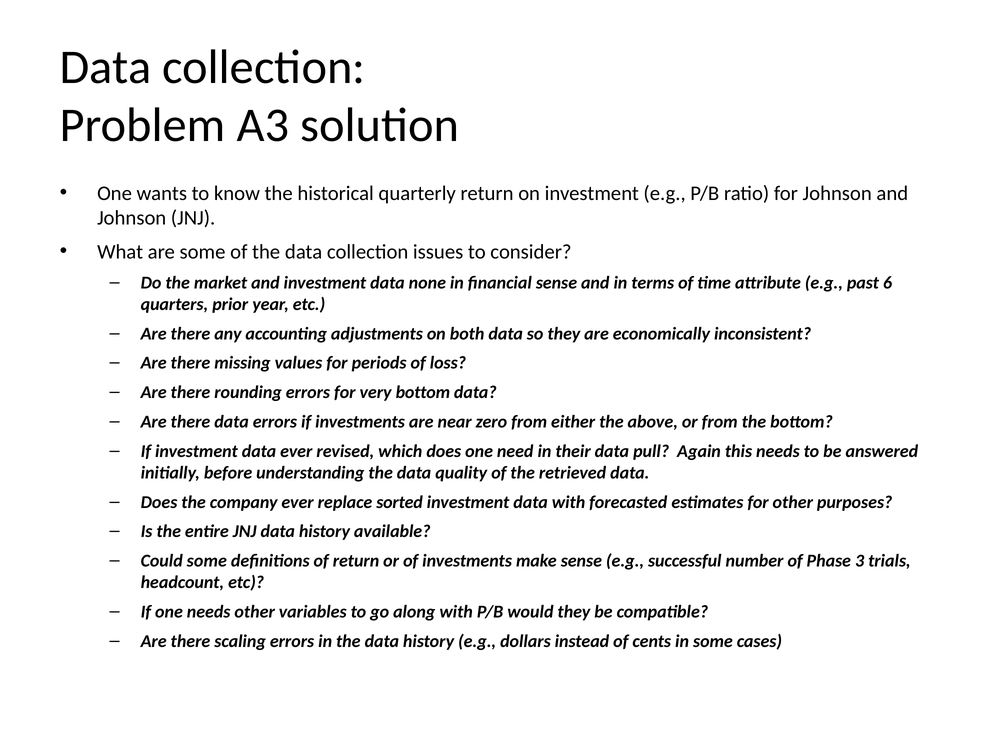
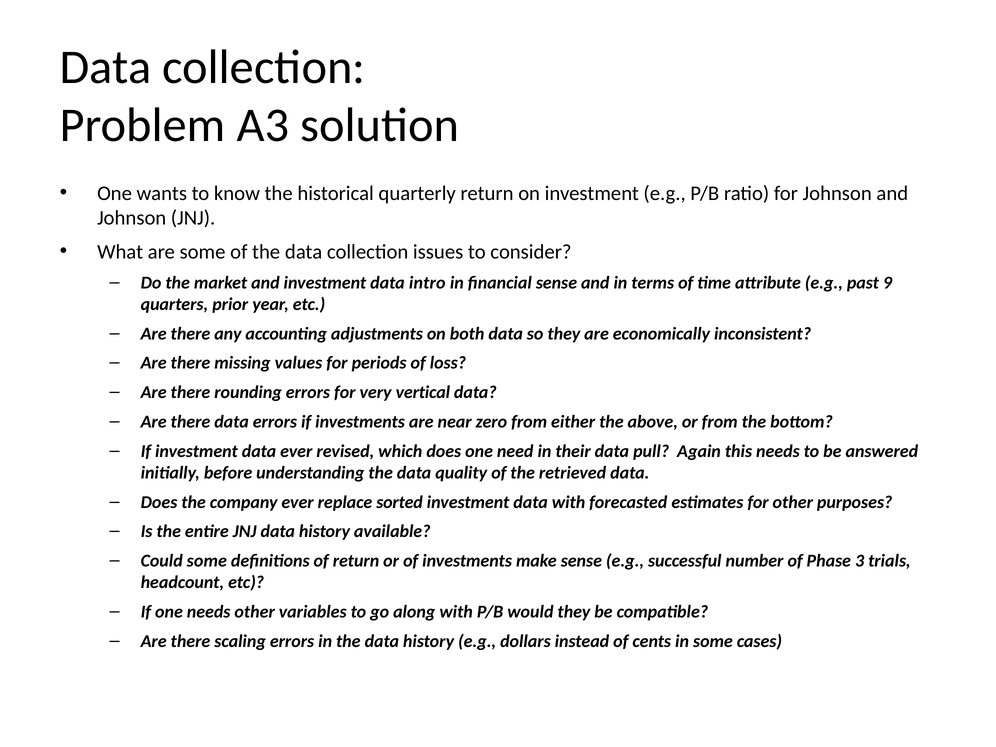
none: none -> intro (427, 283)
6: 6 -> 9 (887, 283)
very bottom: bottom -> vertical (423, 392)
